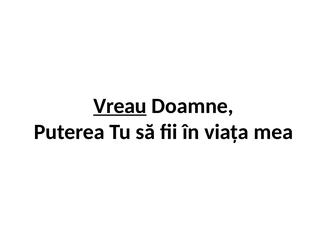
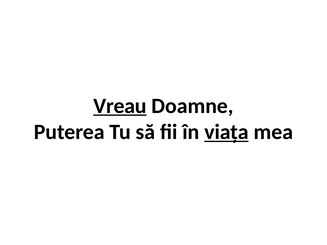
viața underline: none -> present (227, 132)
